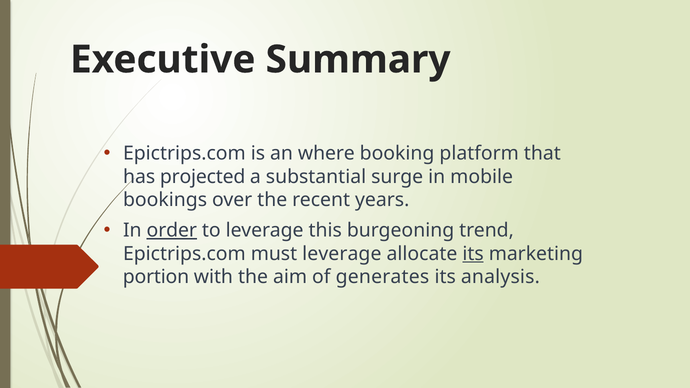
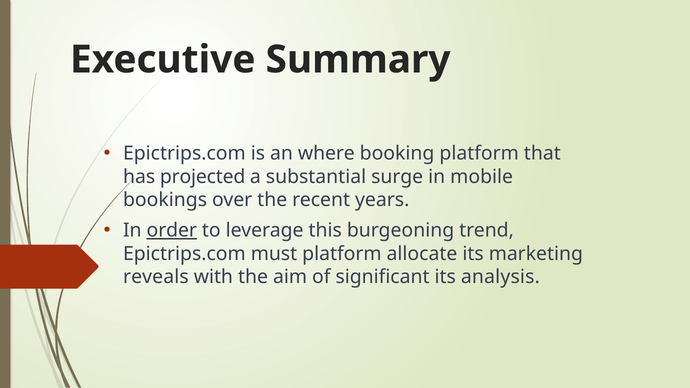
must leverage: leverage -> platform (342, 254)
its underline: present -> none (473, 254)
portion: portion -> reveals (156, 277)
generates: generates -> significant (383, 277)
